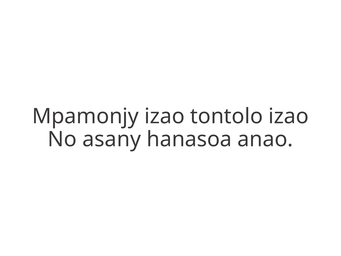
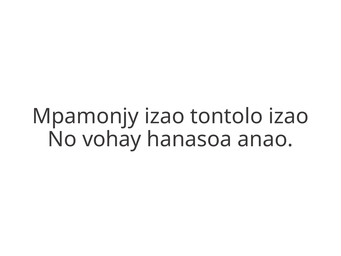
asany: asany -> vohay (112, 139)
